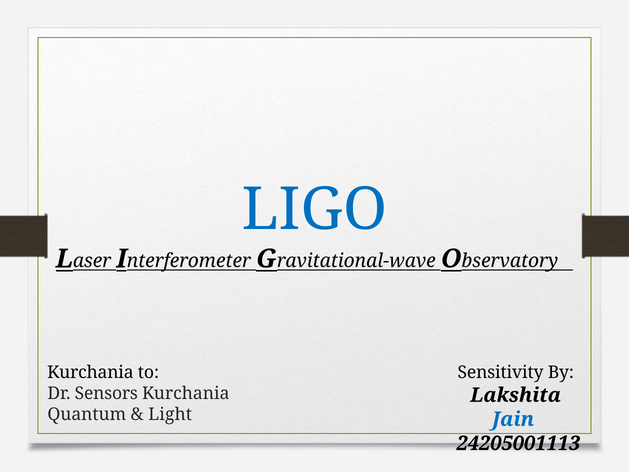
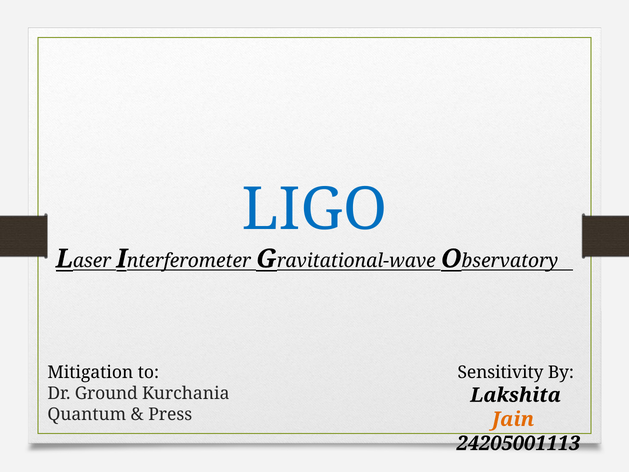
Kurchania: Kurchania -> Mitigation (90, 372)
Sensors: Sensors -> Ground (106, 393)
Light: Light -> Press (170, 414)
Jain colour: blue -> orange (513, 419)
